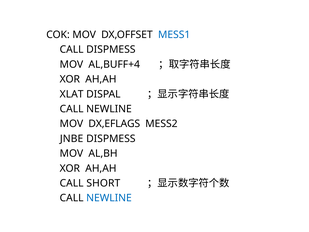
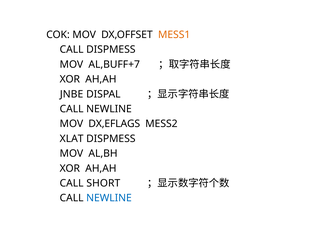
MESS1 colour: blue -> orange (174, 35)
AL,BUFF+4: AL,BUFF+4 -> AL,BUFF+7 (114, 64)
XLAT: XLAT -> JNBE (72, 94)
JNBE: JNBE -> XLAT (72, 139)
